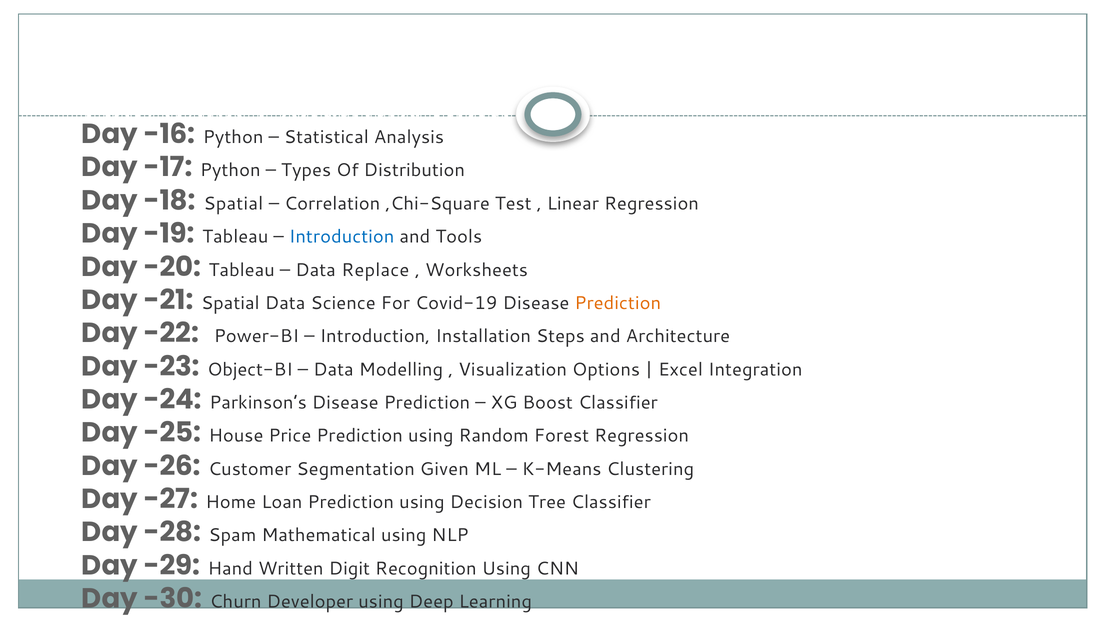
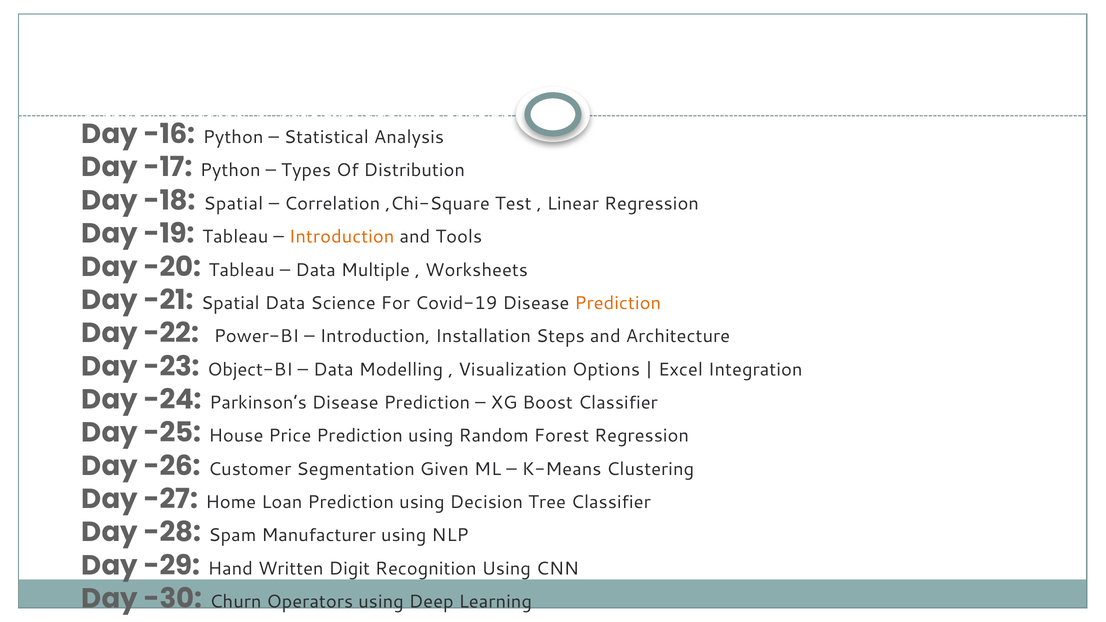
Introduction colour: blue -> orange (342, 237)
Replace: Replace -> Multiple (376, 270)
Mathematical: Mathematical -> Manufacturer (319, 535)
Developer: Developer -> Operators (310, 602)
